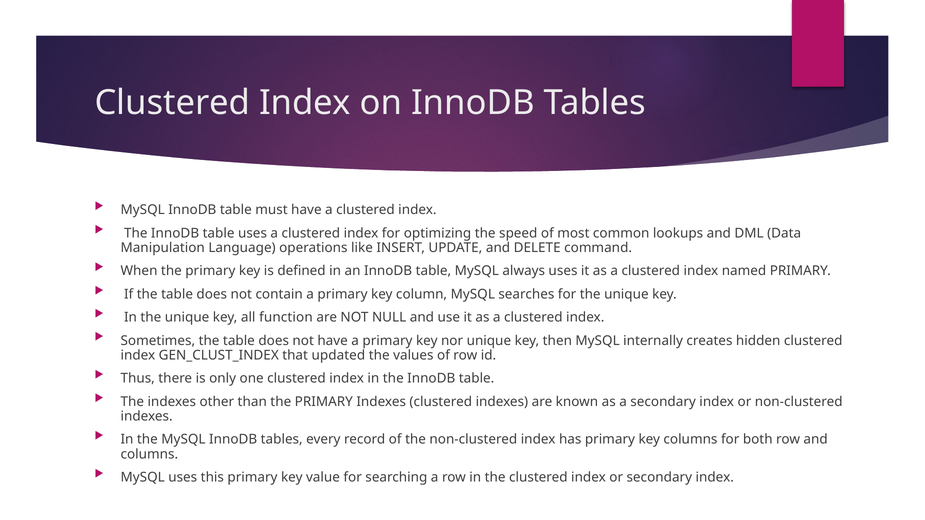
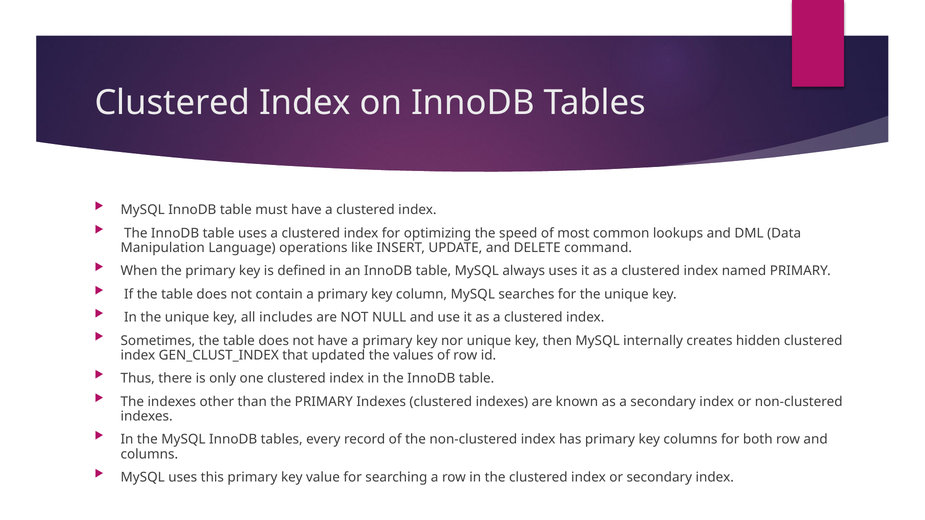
function: function -> includes (286, 318)
